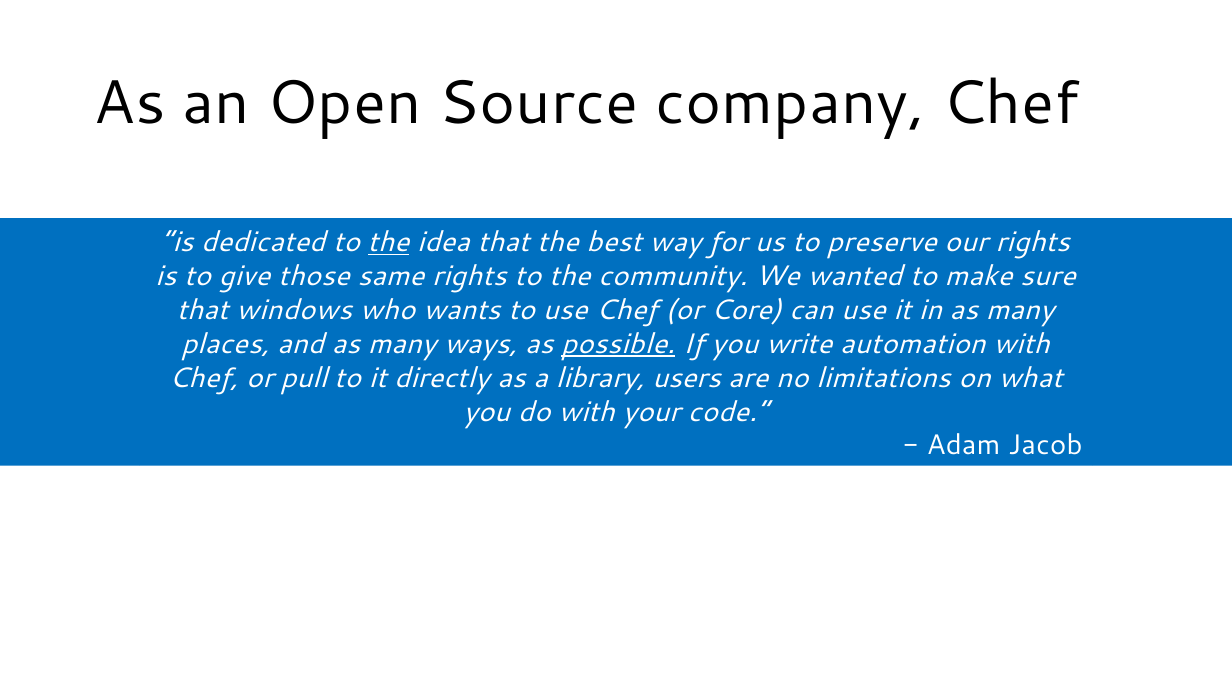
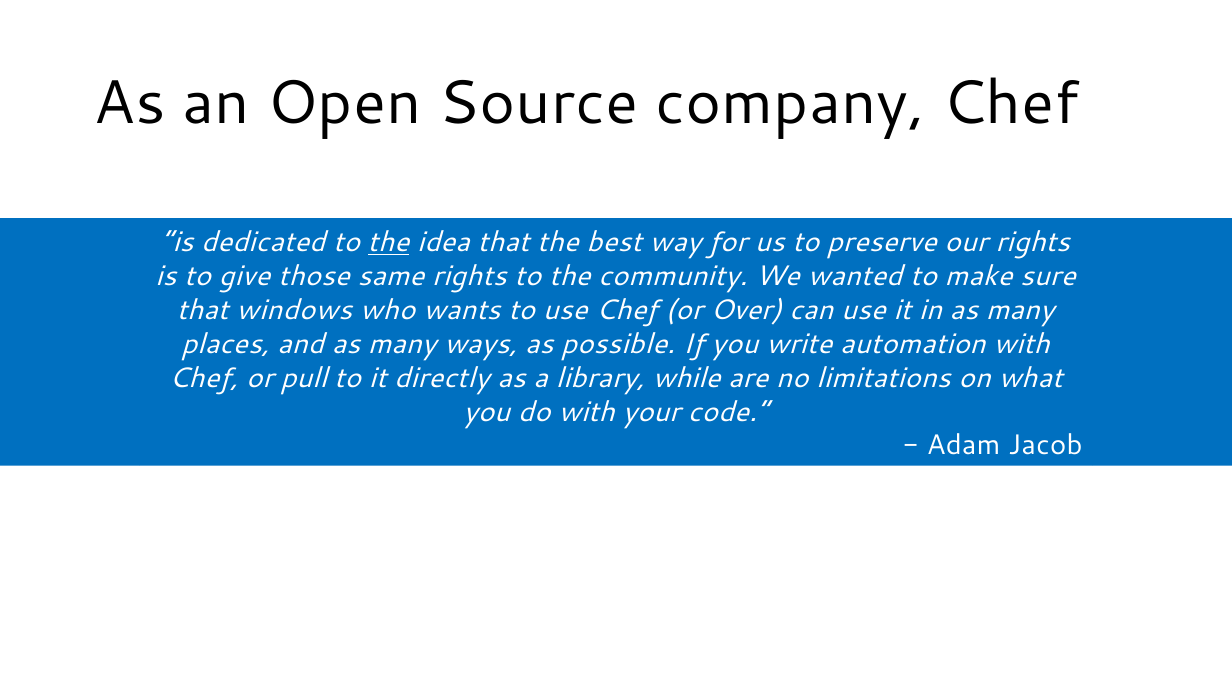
Core: Core -> Over (746, 310)
possible underline: present -> none (618, 344)
users: users -> while (687, 378)
